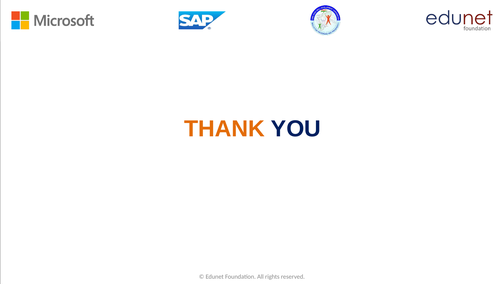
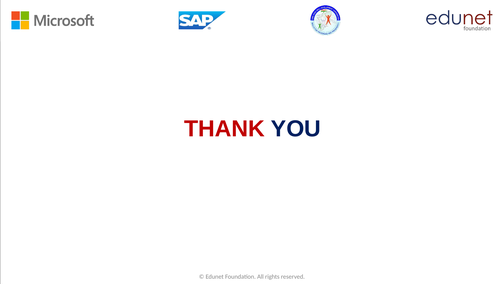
THANK colour: orange -> red (225, 129)
